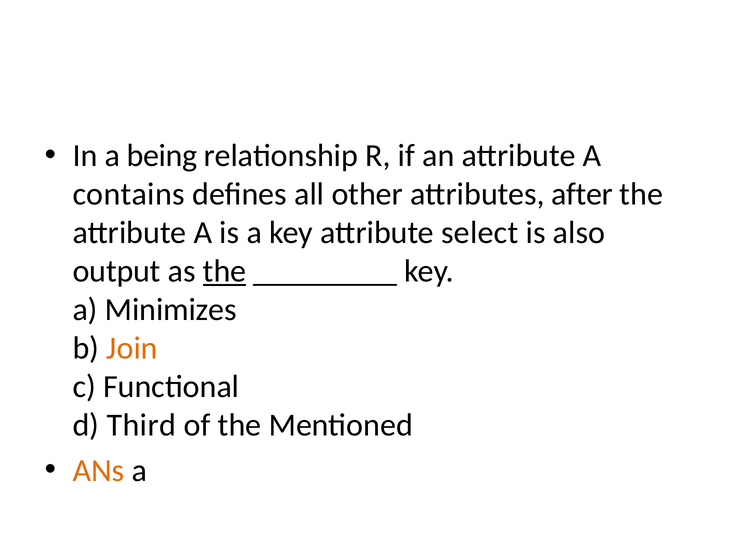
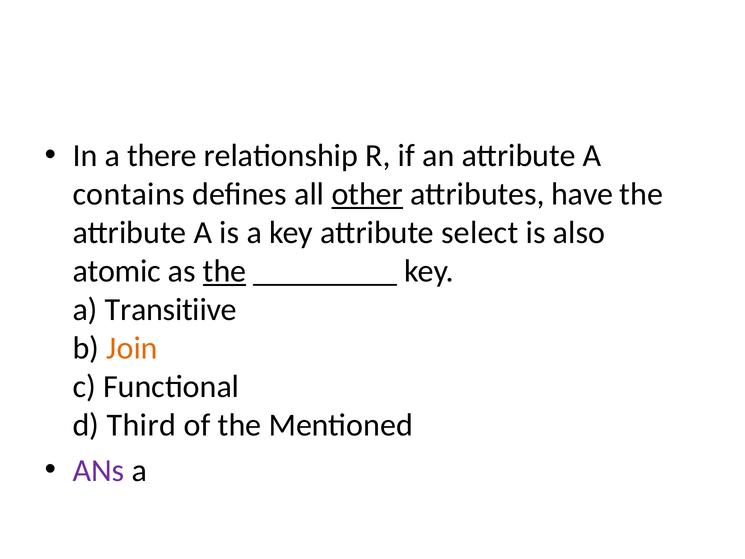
being: being -> there (162, 156)
other underline: none -> present (367, 194)
after: after -> have (582, 194)
output: output -> atomic (117, 271)
Minimizes: Minimizes -> Transitiive (171, 310)
ANs colour: orange -> purple (99, 470)
